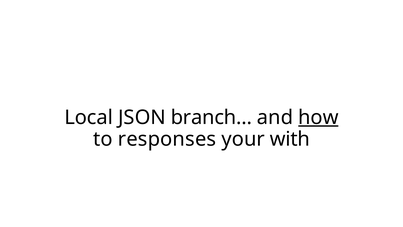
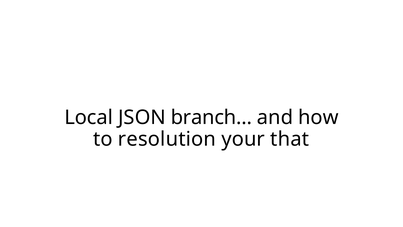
how underline: present -> none (318, 117)
responses: responses -> resolution (167, 139)
with: with -> that (290, 139)
